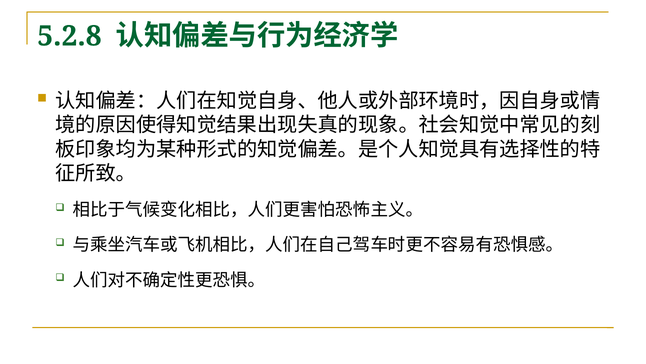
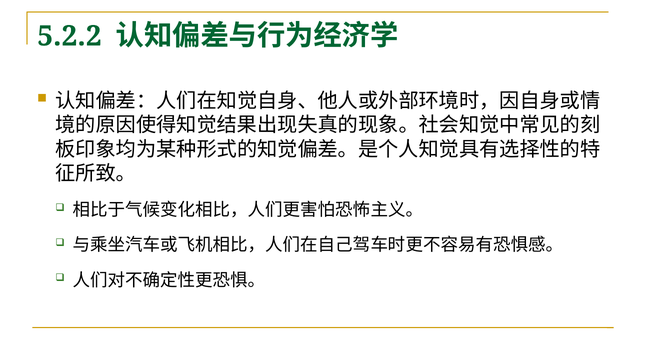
5.2.8: 5.2.8 -> 5.2.2 (69, 36)
